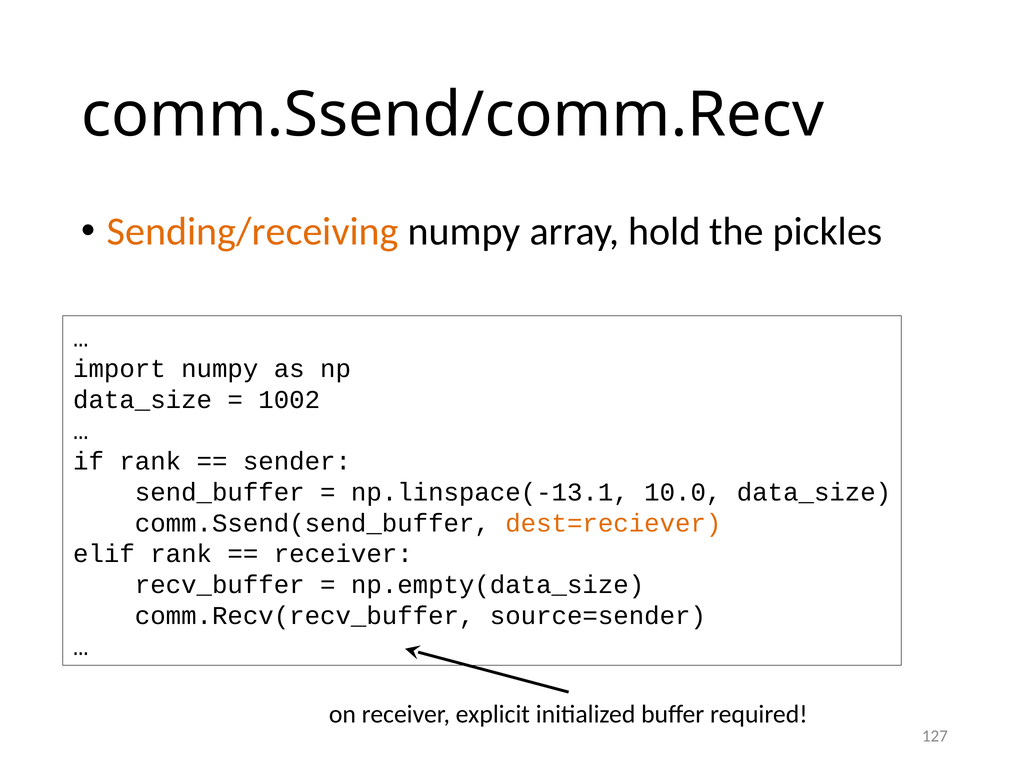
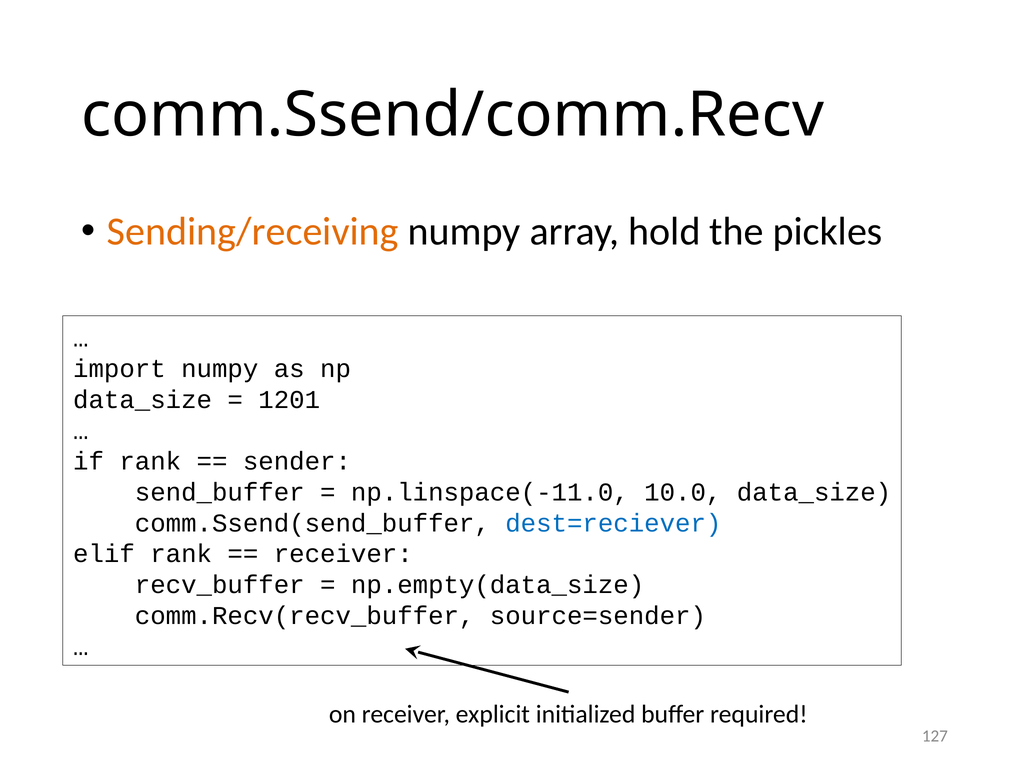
1002: 1002 -> 1201 (289, 400)
np.linspace(-13.1: np.linspace(-13.1 -> np.linspace(-11.0 (490, 493)
dest=reciever colour: orange -> blue (613, 524)
